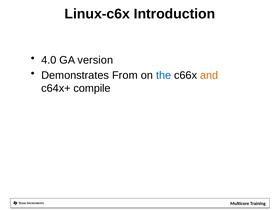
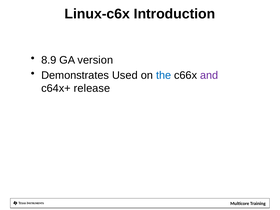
4.0: 4.0 -> 8.9 (49, 60)
From: From -> Used (125, 75)
and colour: orange -> purple (209, 75)
compile: compile -> release (92, 88)
